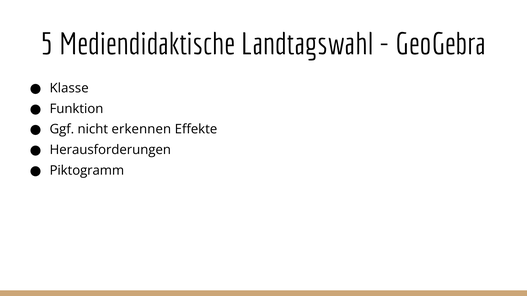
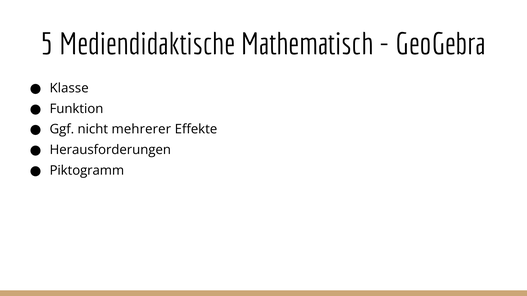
Landtagswahl: Landtagswahl -> Mathematisch (307, 45)
erkennen: erkennen -> mehrerer (141, 129)
